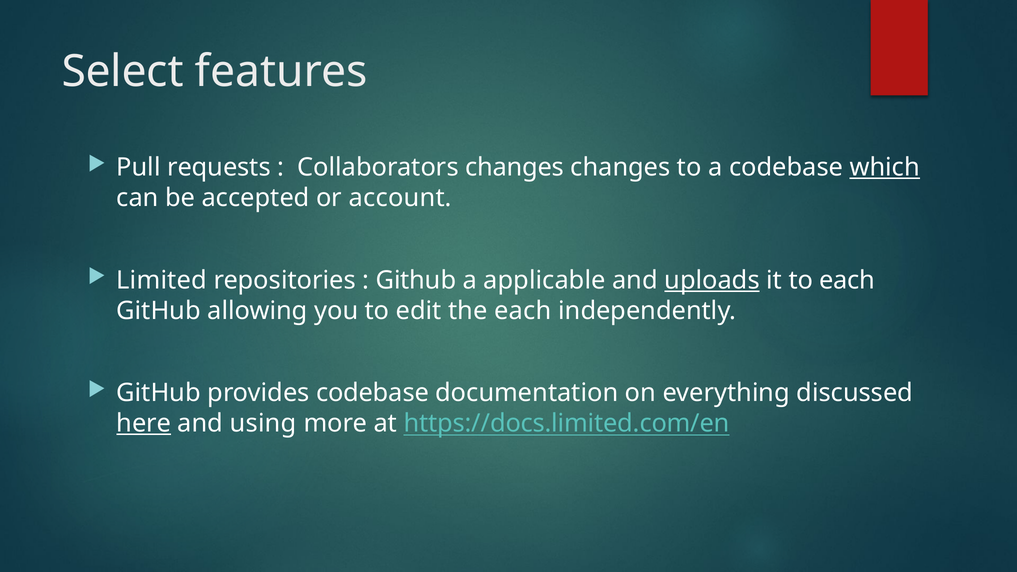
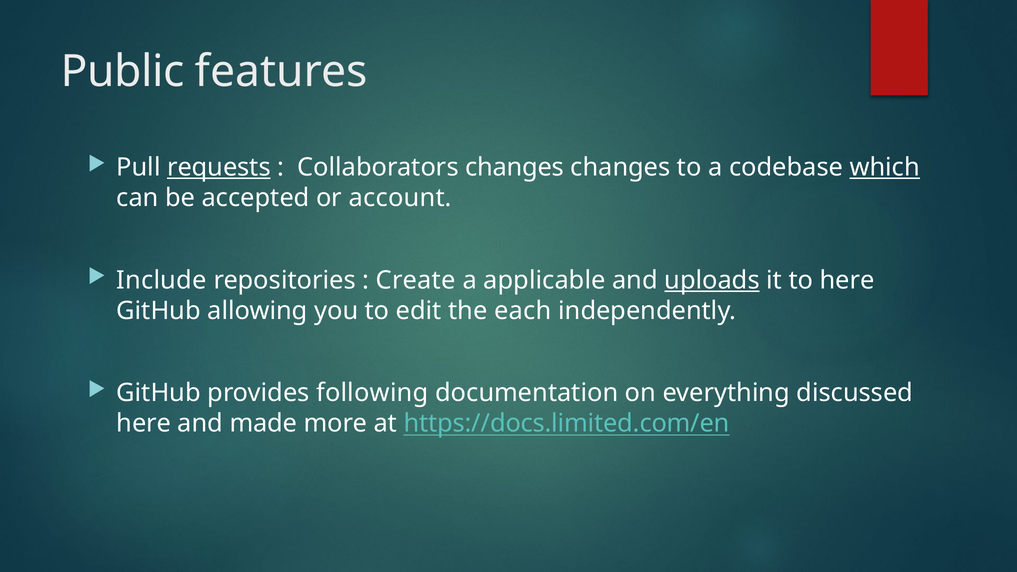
Select: Select -> Public (123, 71)
requests underline: none -> present (219, 168)
Limited: Limited -> Include (162, 280)
Github: Github -> Create (416, 280)
to each: each -> here (847, 280)
provides codebase: codebase -> following (372, 393)
here underline: present -> none (144, 423)
using: using -> made (263, 423)
